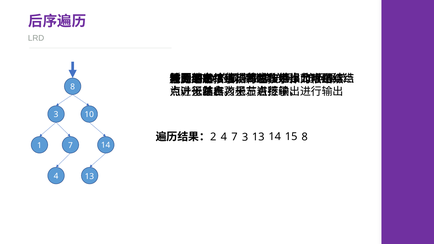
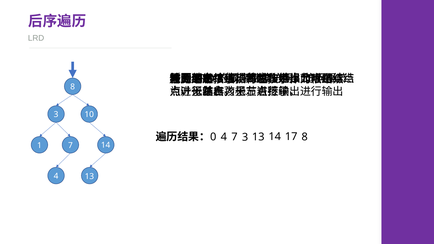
2: 2 -> 0 (213, 137)
15: 15 -> 17 (291, 137)
